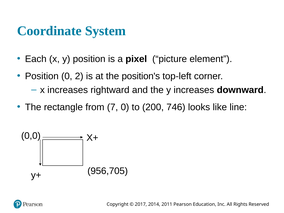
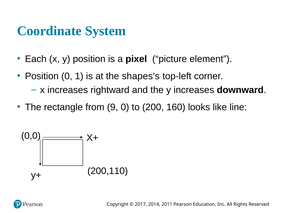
2: 2 -> 1 (79, 76)
position's: position's -> shapes's (141, 76)
7: 7 -> 9 (113, 107)
746: 746 -> 160 (176, 107)
956,705: 956,705 -> 200,110 (108, 171)
